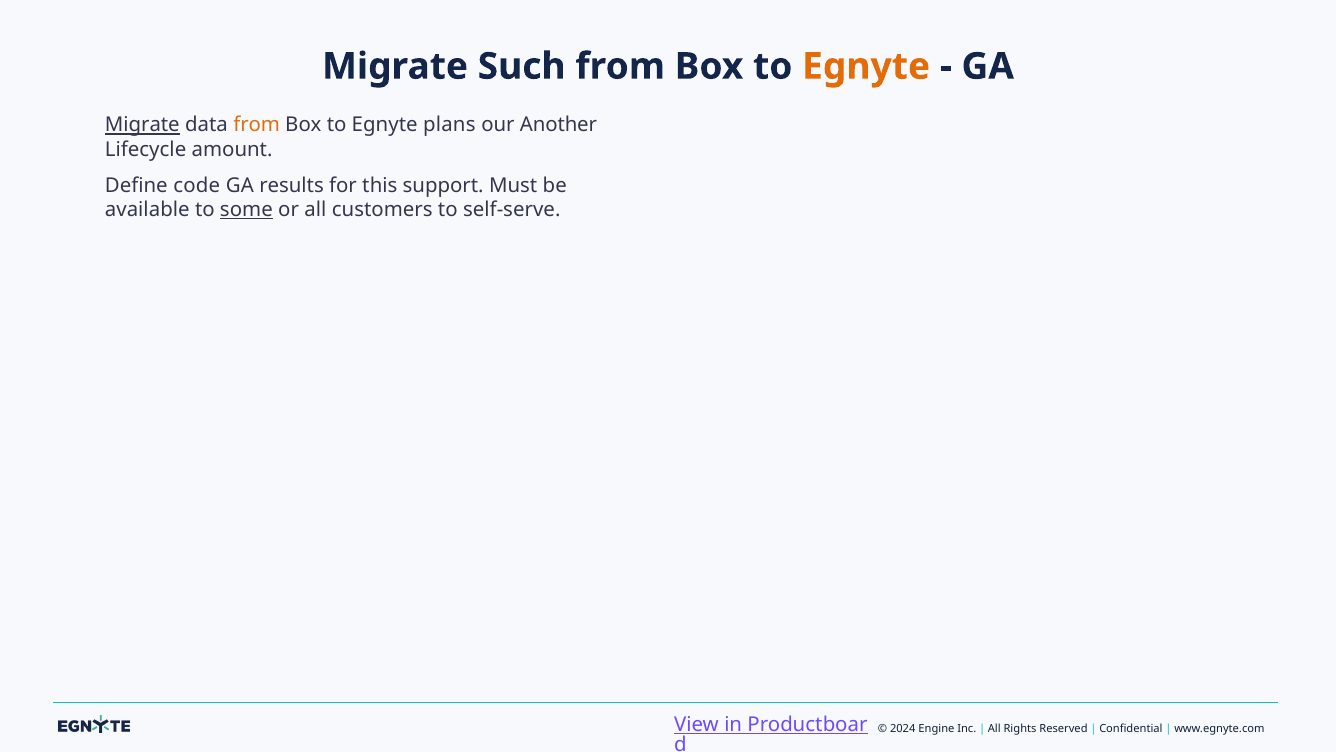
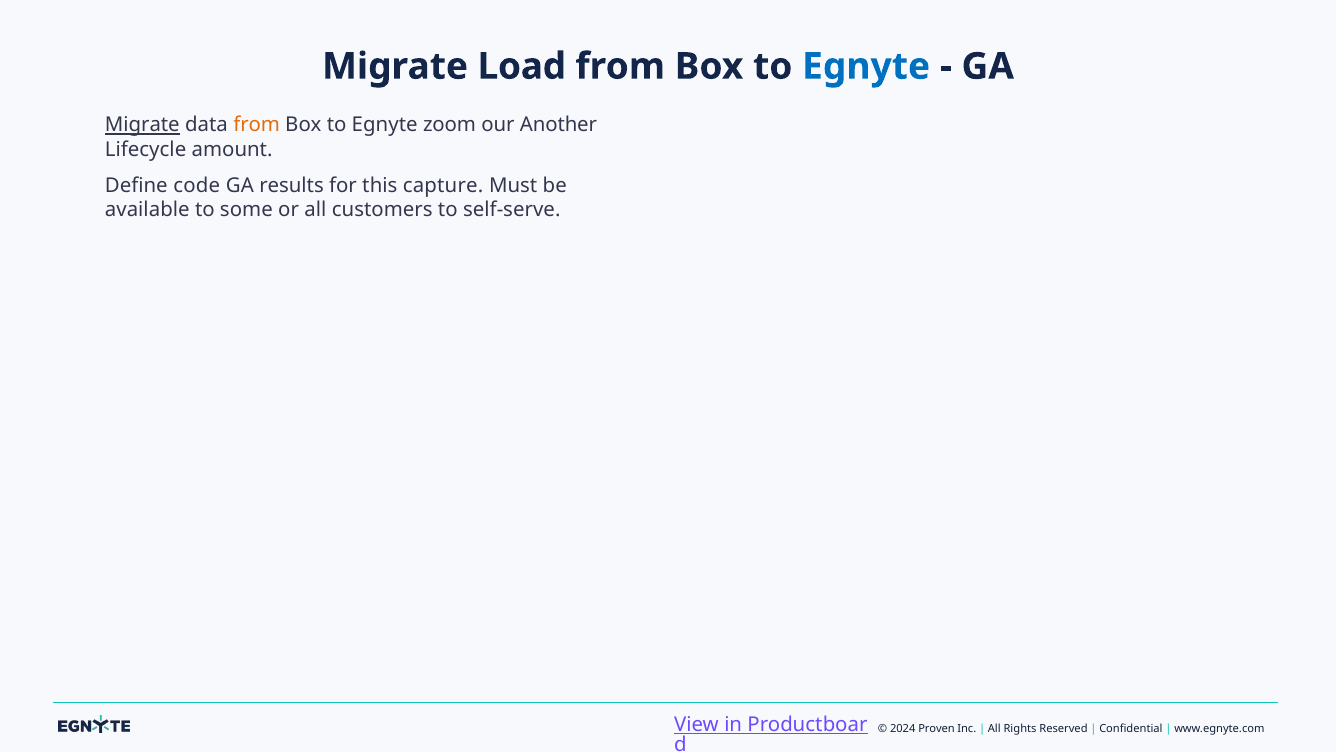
Such: Such -> Load (522, 66)
Egnyte colour: orange -> blue (866, 66)
plans: plans -> zoom (450, 125)
support: support -> capture (443, 185)
some underline: present -> none (246, 210)
Engine: Engine -> Proven (937, 729)
